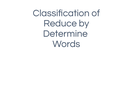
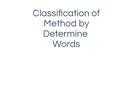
Reduce: Reduce -> Method (60, 23)
